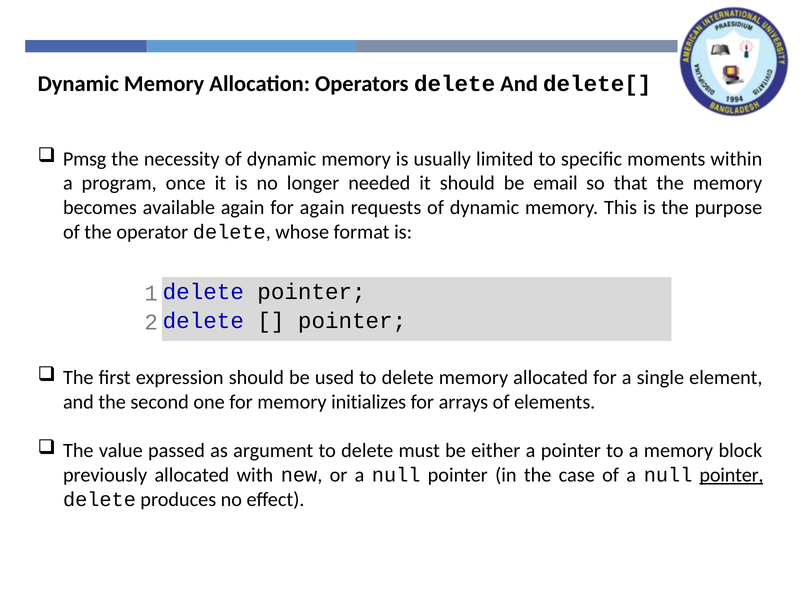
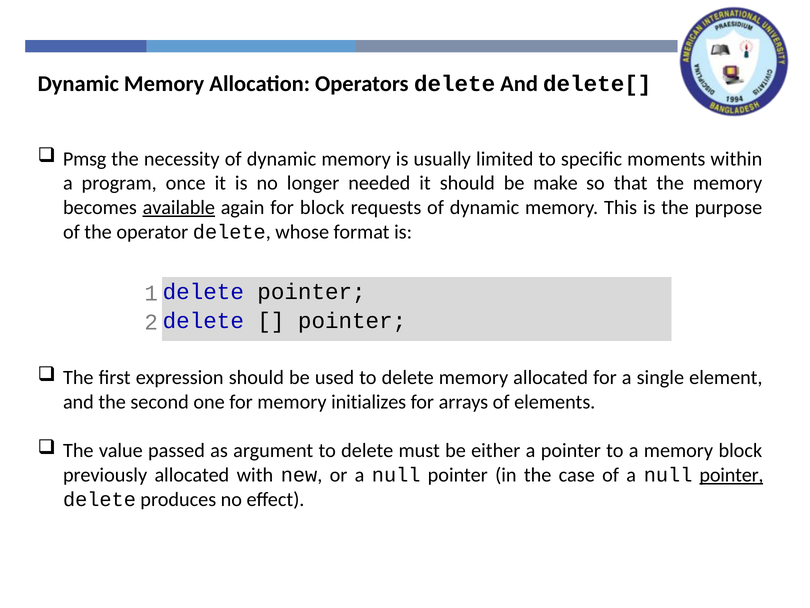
email: email -> make (555, 183)
available underline: none -> present (179, 207)
for again: again -> block (322, 207)
